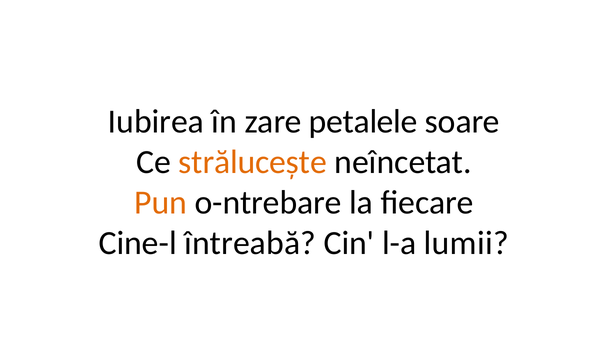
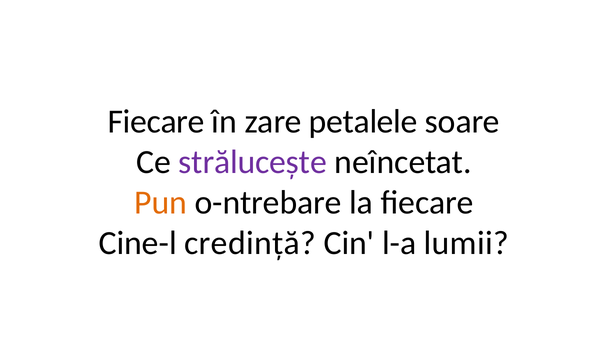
Iubirea: Iubirea -> Fiecare (156, 122)
strălucește colour: orange -> purple (253, 162)
întreabă: întreabă -> credință (250, 243)
